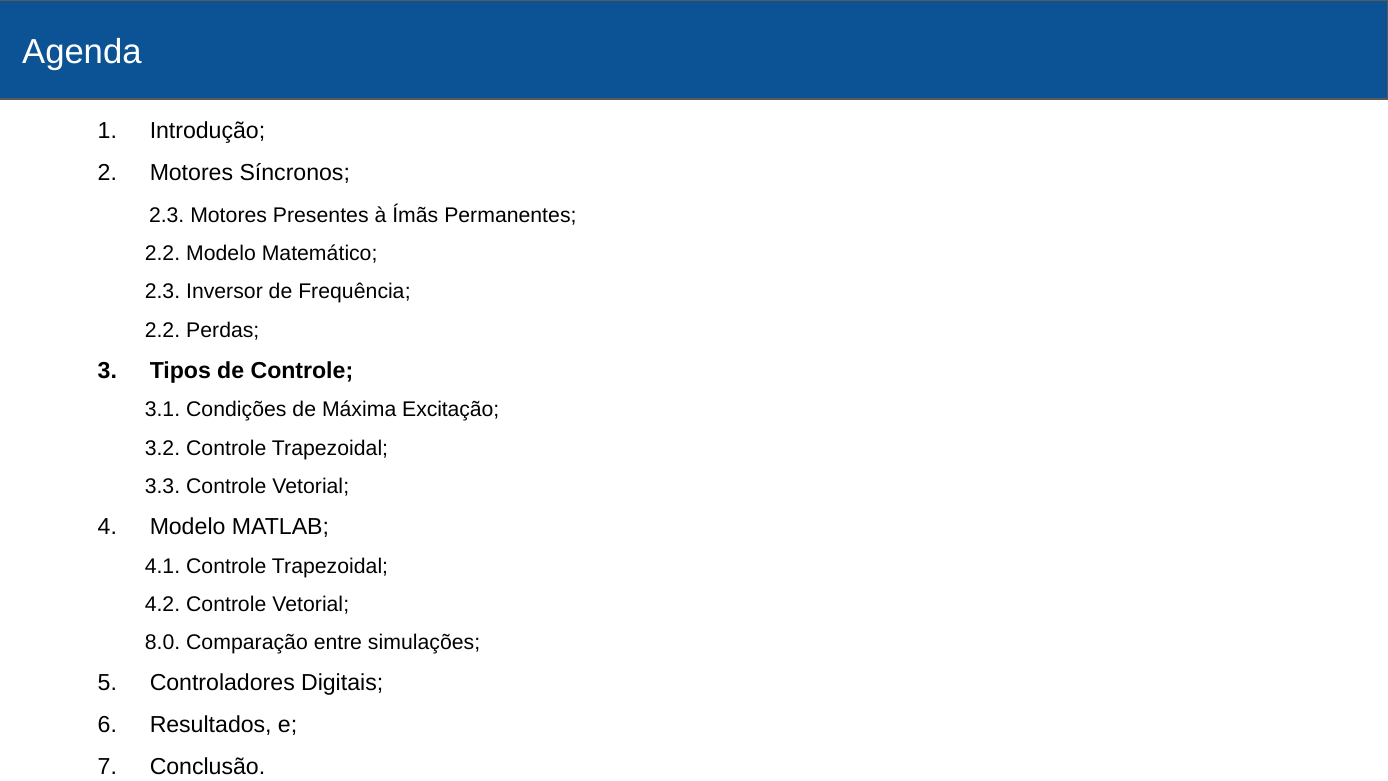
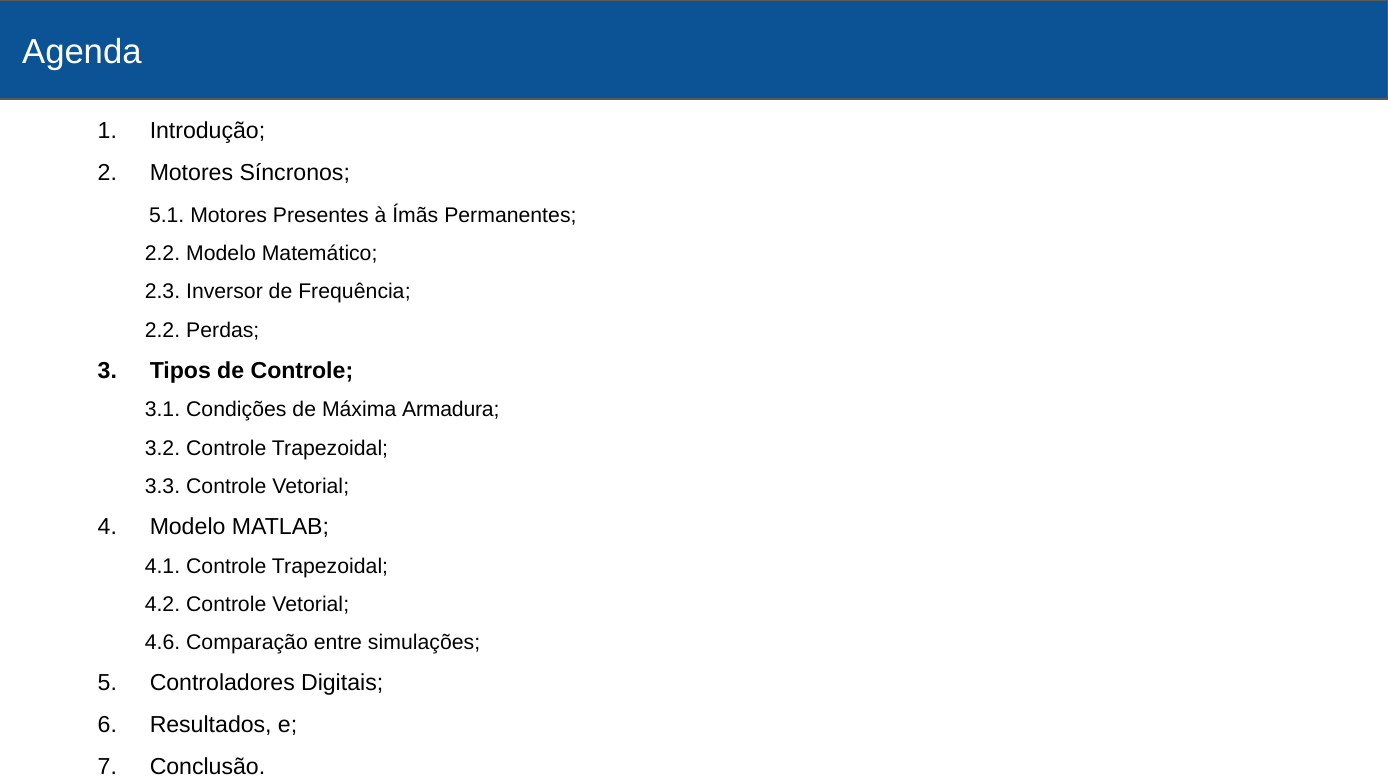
2.3: 2.3 -> 5.1 (167, 215)
Excitação: Excitação -> Armadura (451, 410)
8.0: 8.0 -> 4.6 (163, 642)
